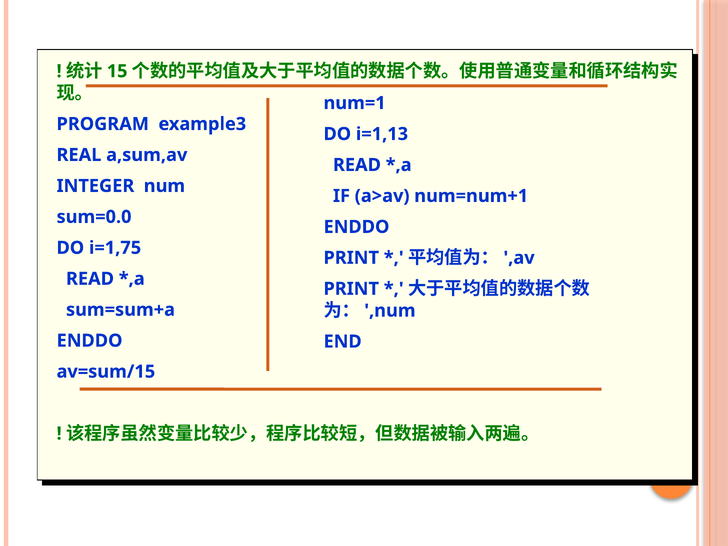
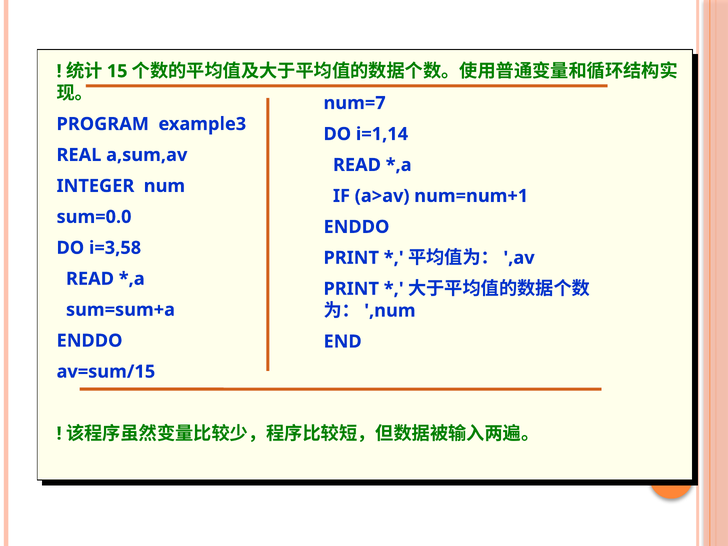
num=1: num=1 -> num=7 (355, 103)
i=1,13: i=1,13 -> i=1,14 (382, 134)
i=1,75: i=1,75 -> i=3,58 (115, 248)
